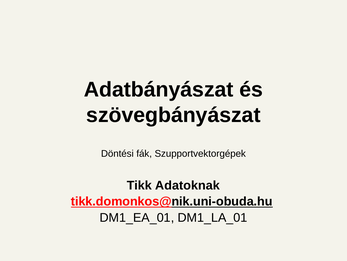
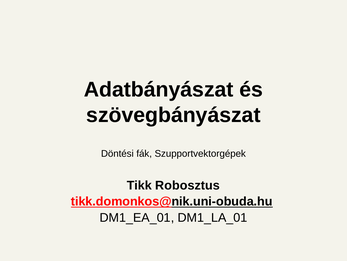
Adatoknak: Adatoknak -> Robosztus (188, 185)
